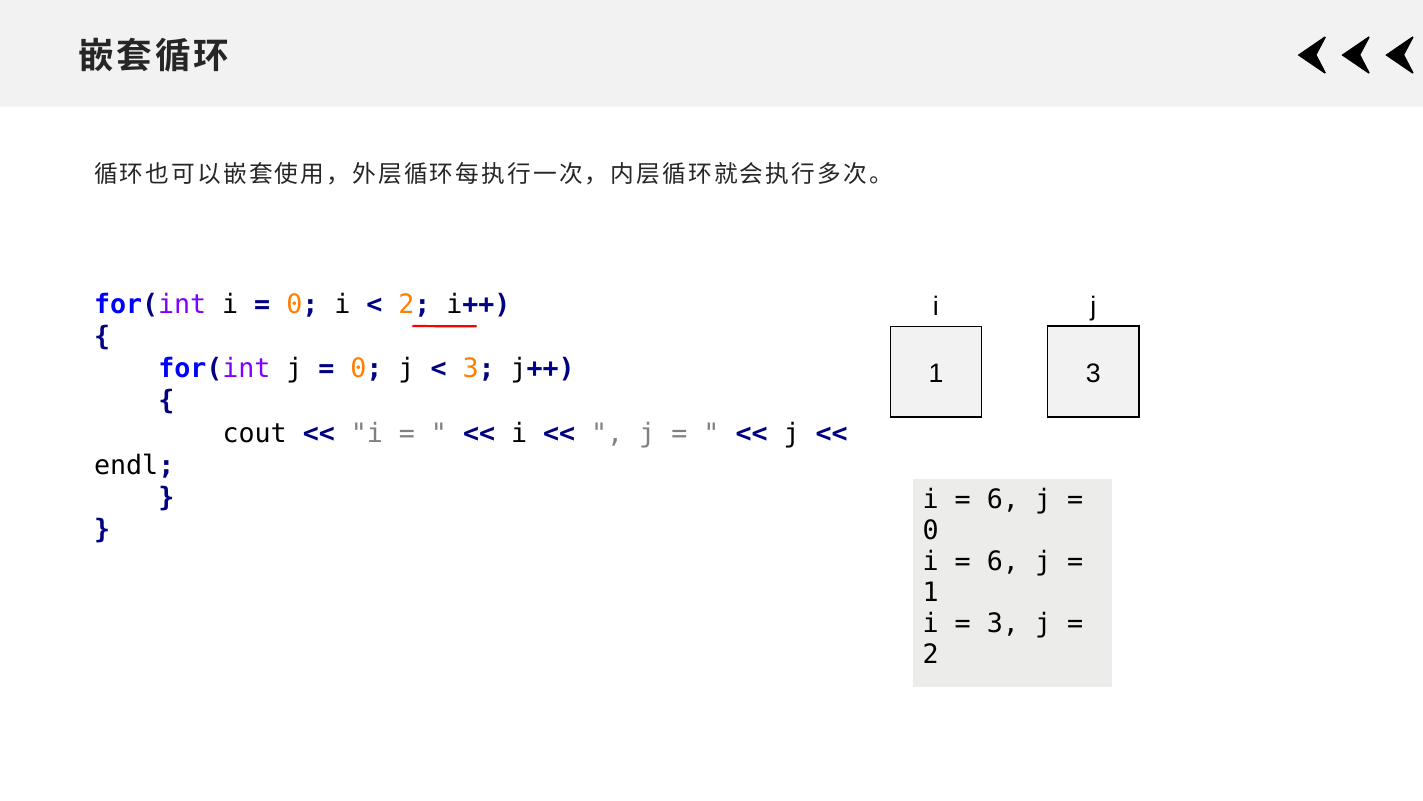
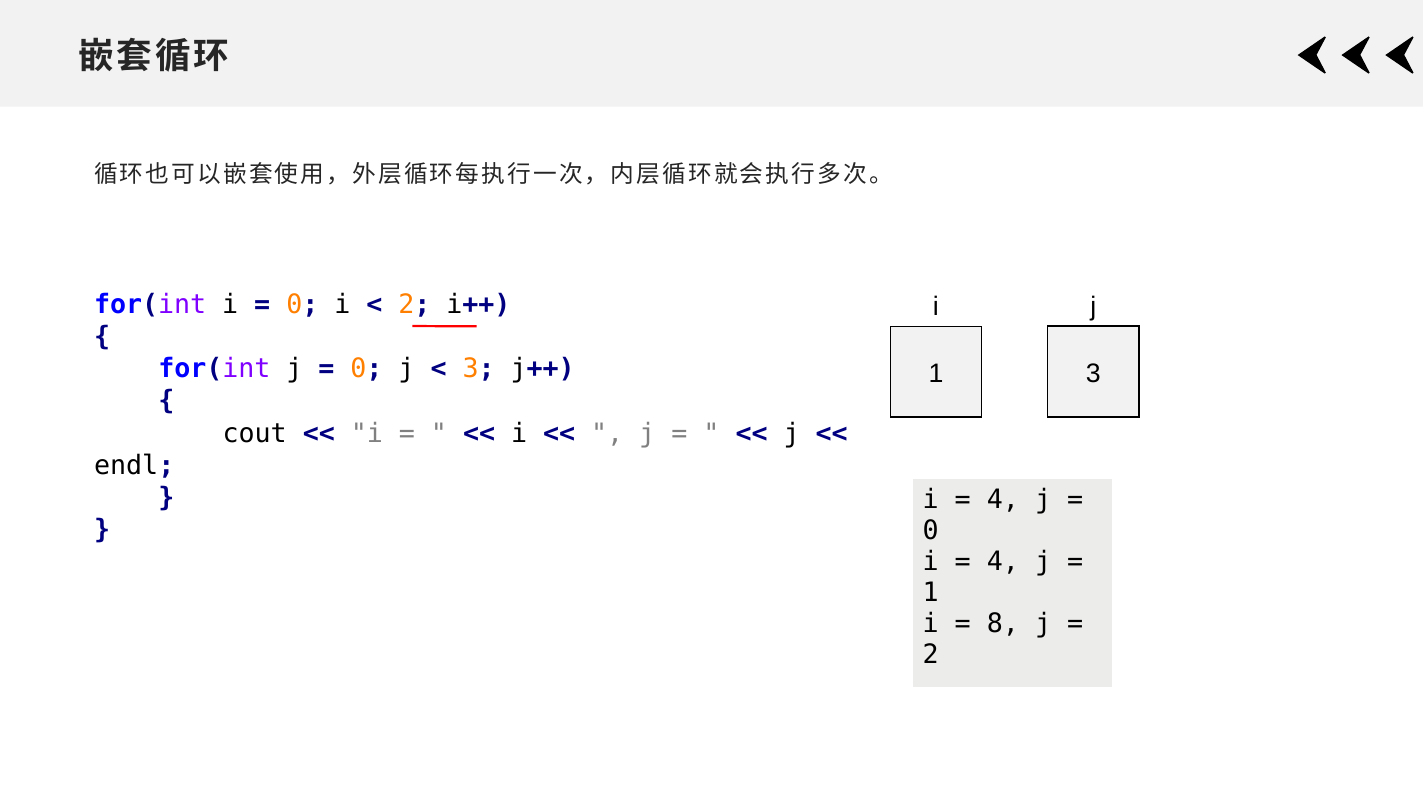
6: 6 -> 4 (1003, 499)
6: 6 -> 4 (1003, 561)
3: 3 -> 8 (1003, 623)
